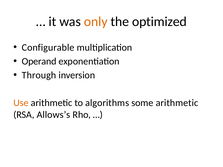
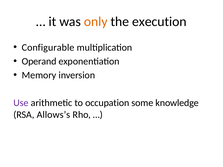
optimized: optimized -> execution (159, 22)
Through: Through -> Memory (39, 75)
Use colour: orange -> purple (21, 103)
algorithms: algorithms -> occupation (107, 103)
some arithmetic: arithmetic -> knowledge (177, 103)
